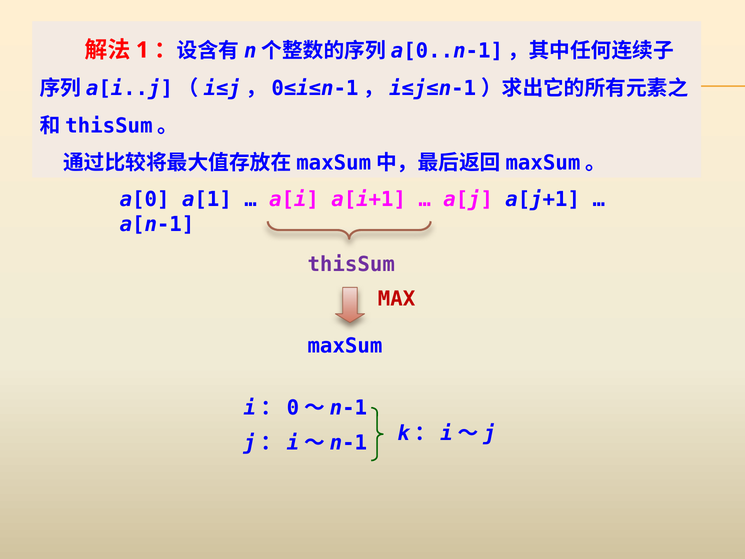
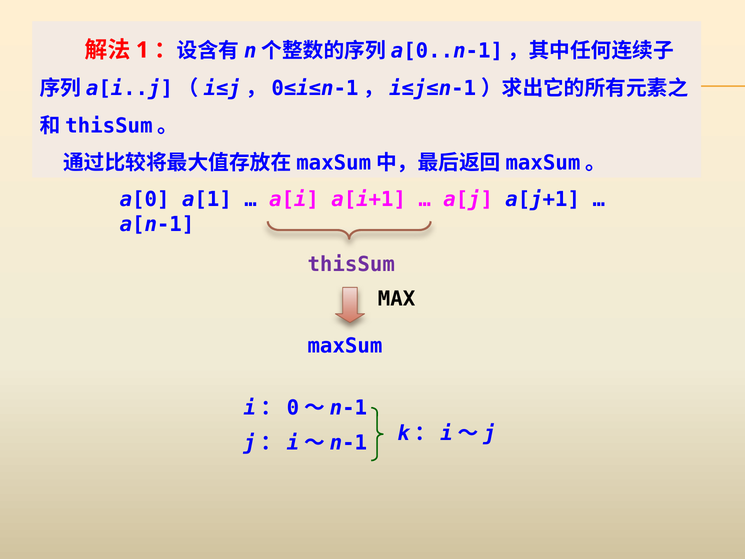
MAX colour: red -> black (397, 299)
